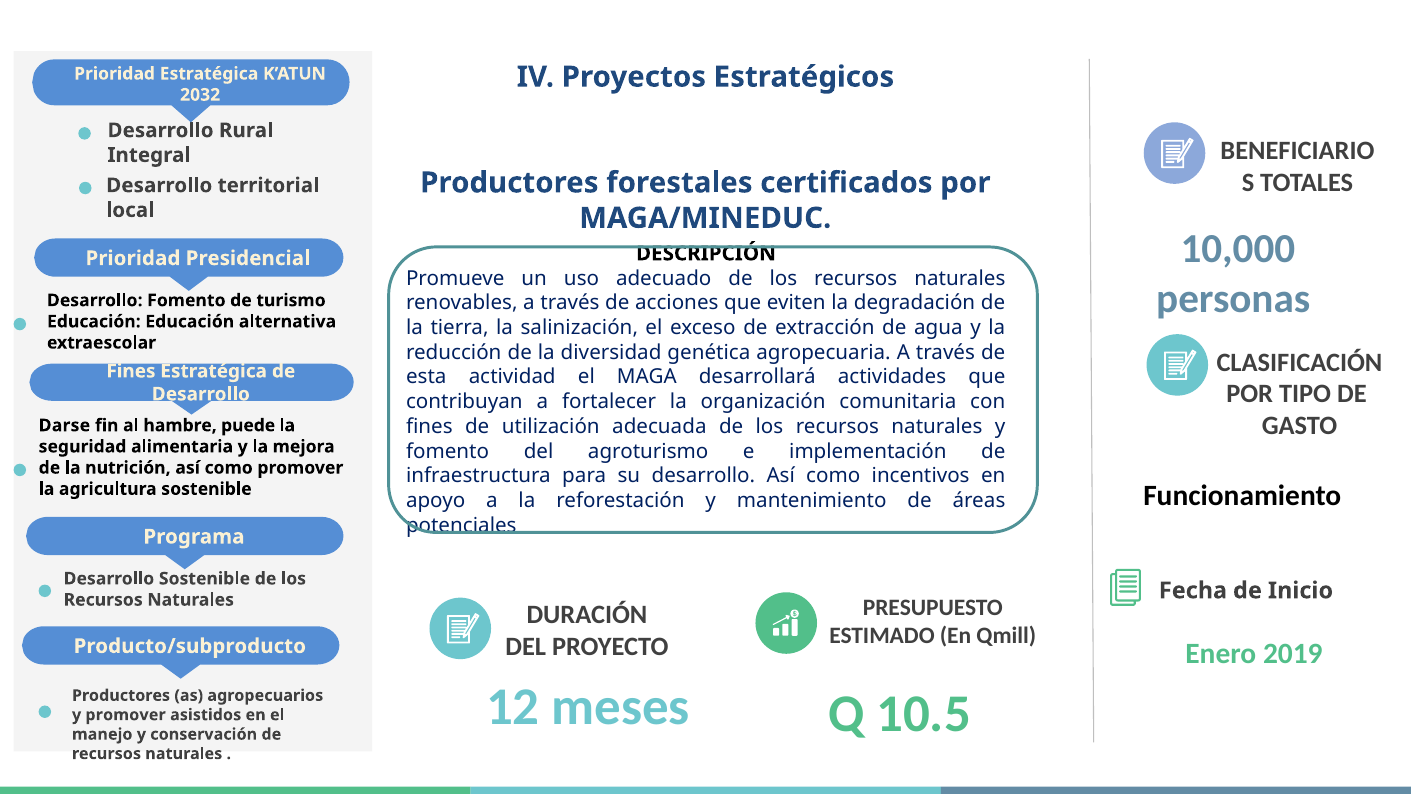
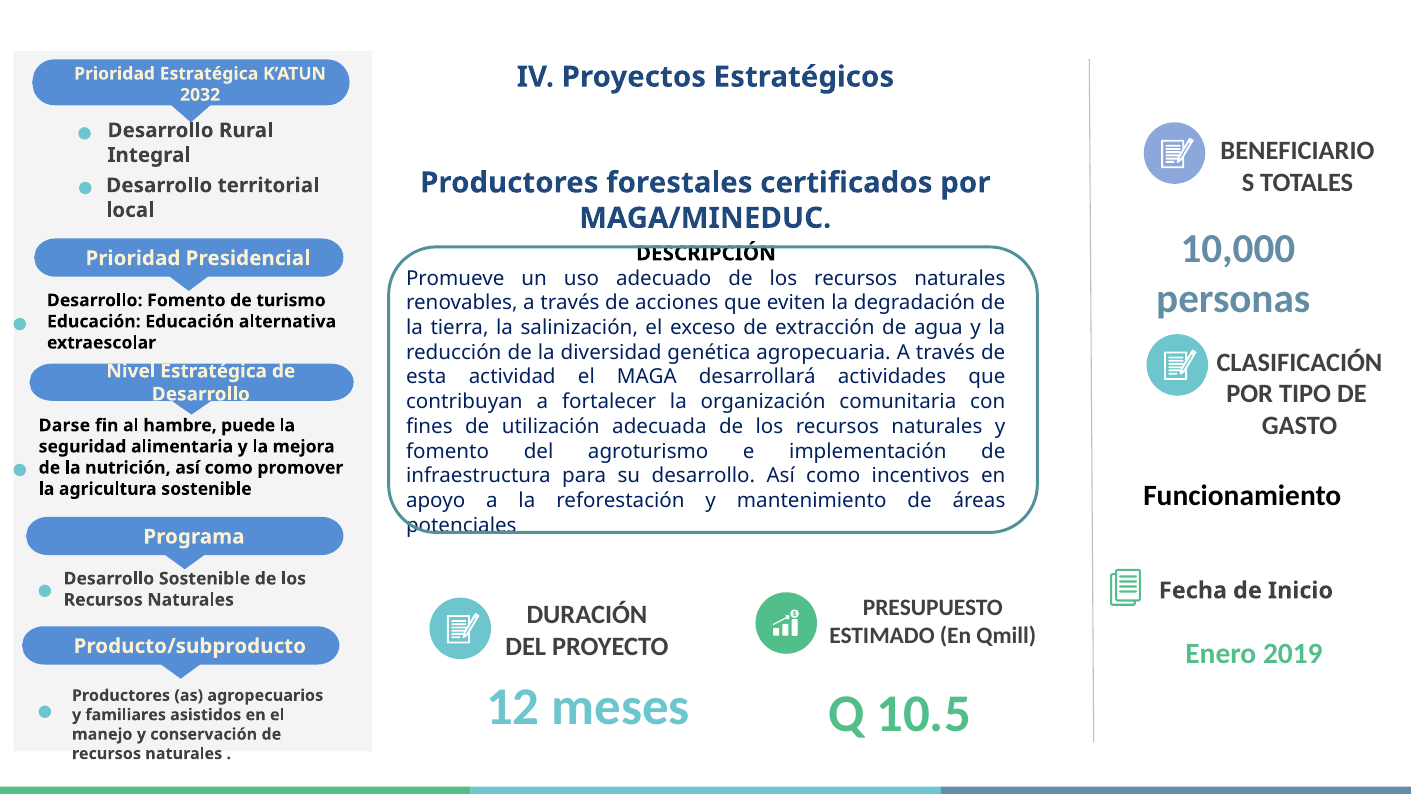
Fines: Fines -> Nivel (131, 371)
y promover: promover -> familiares (126, 715)
